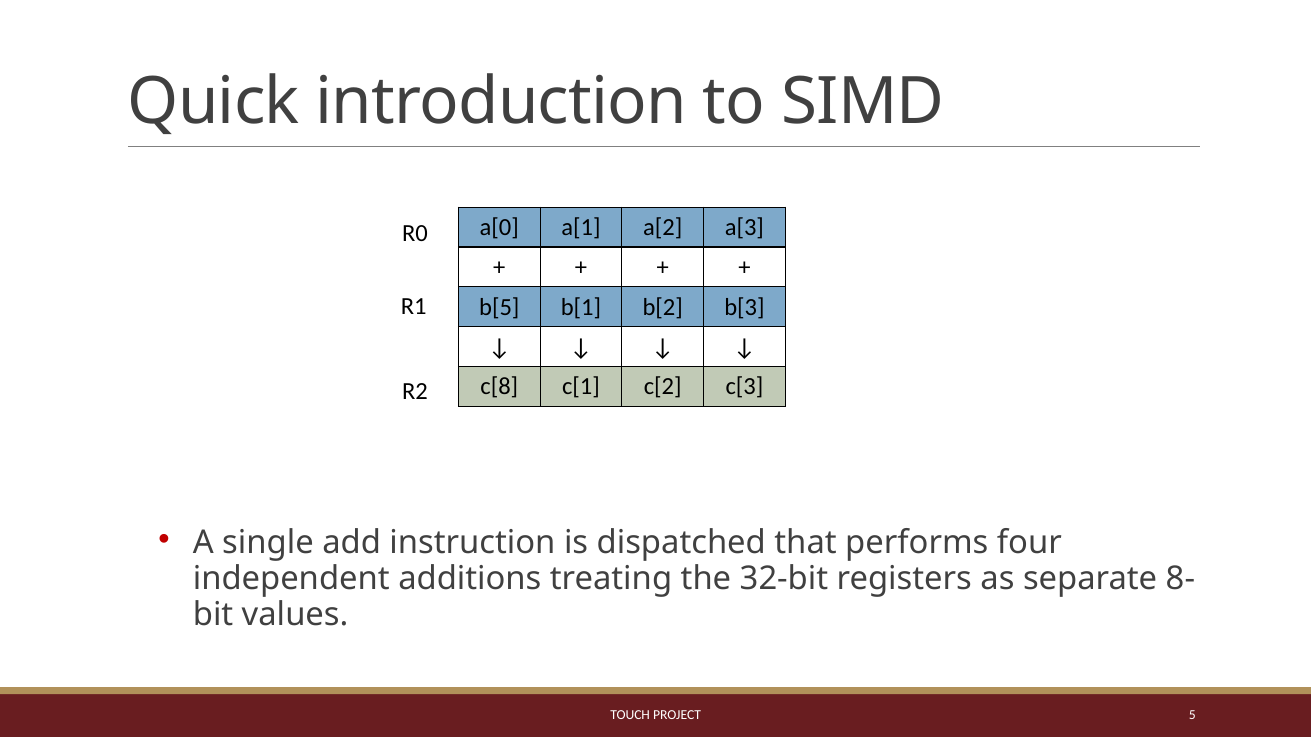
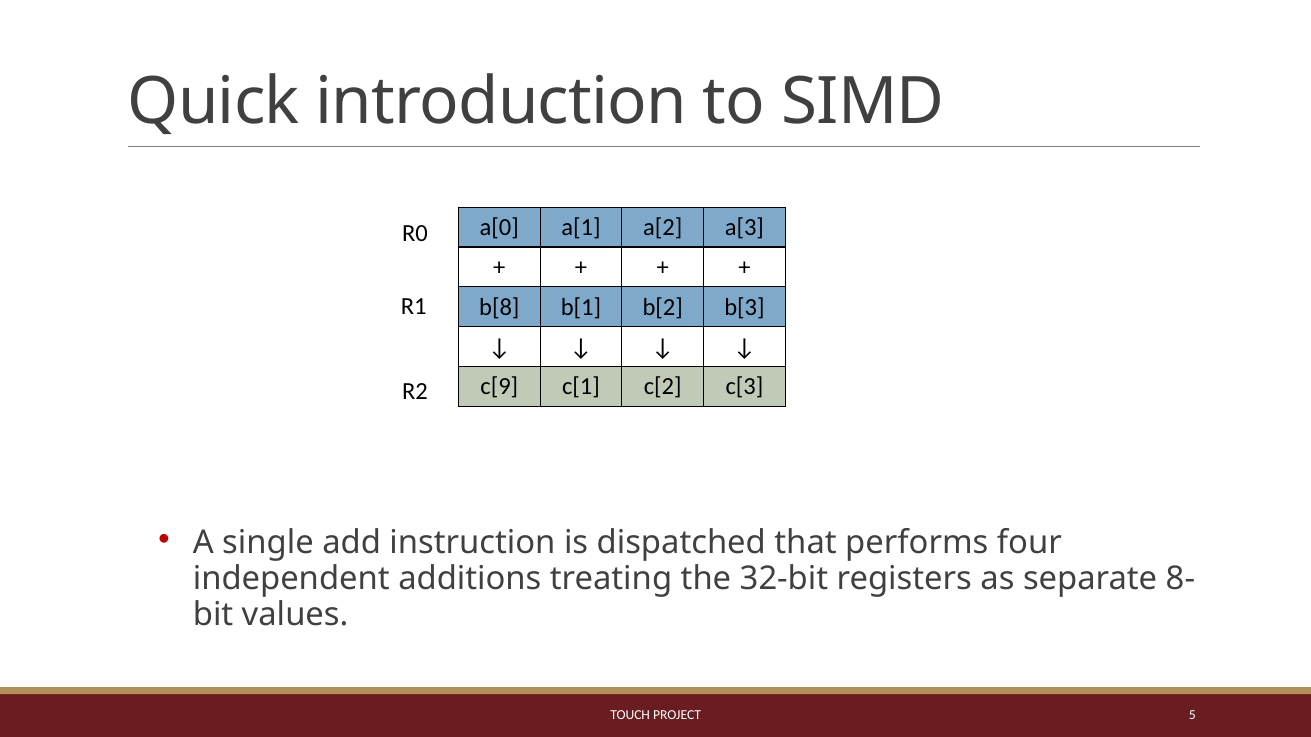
b[5: b[5 -> b[8 (499, 307)
c[8: c[8 -> c[9 (499, 387)
